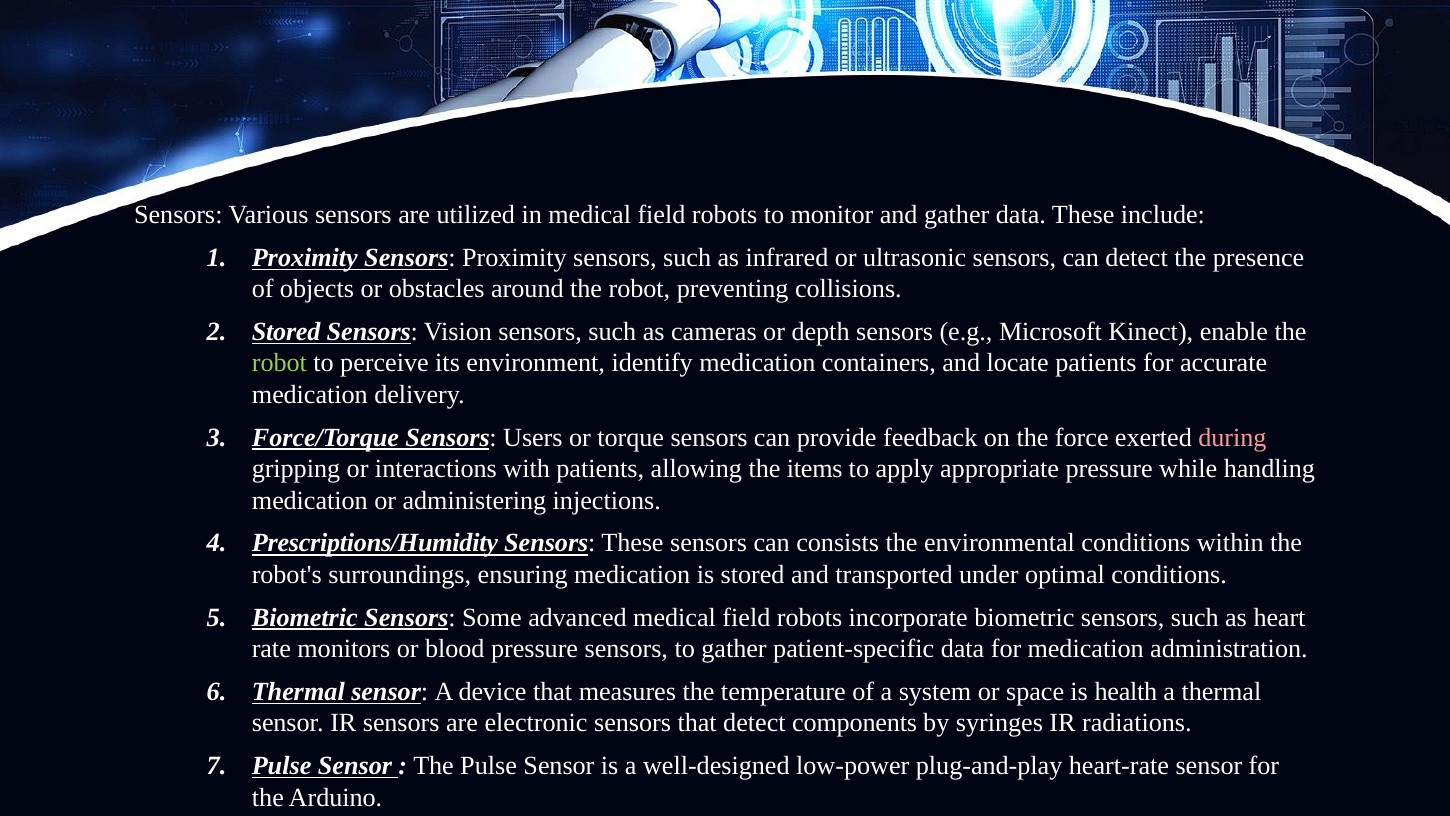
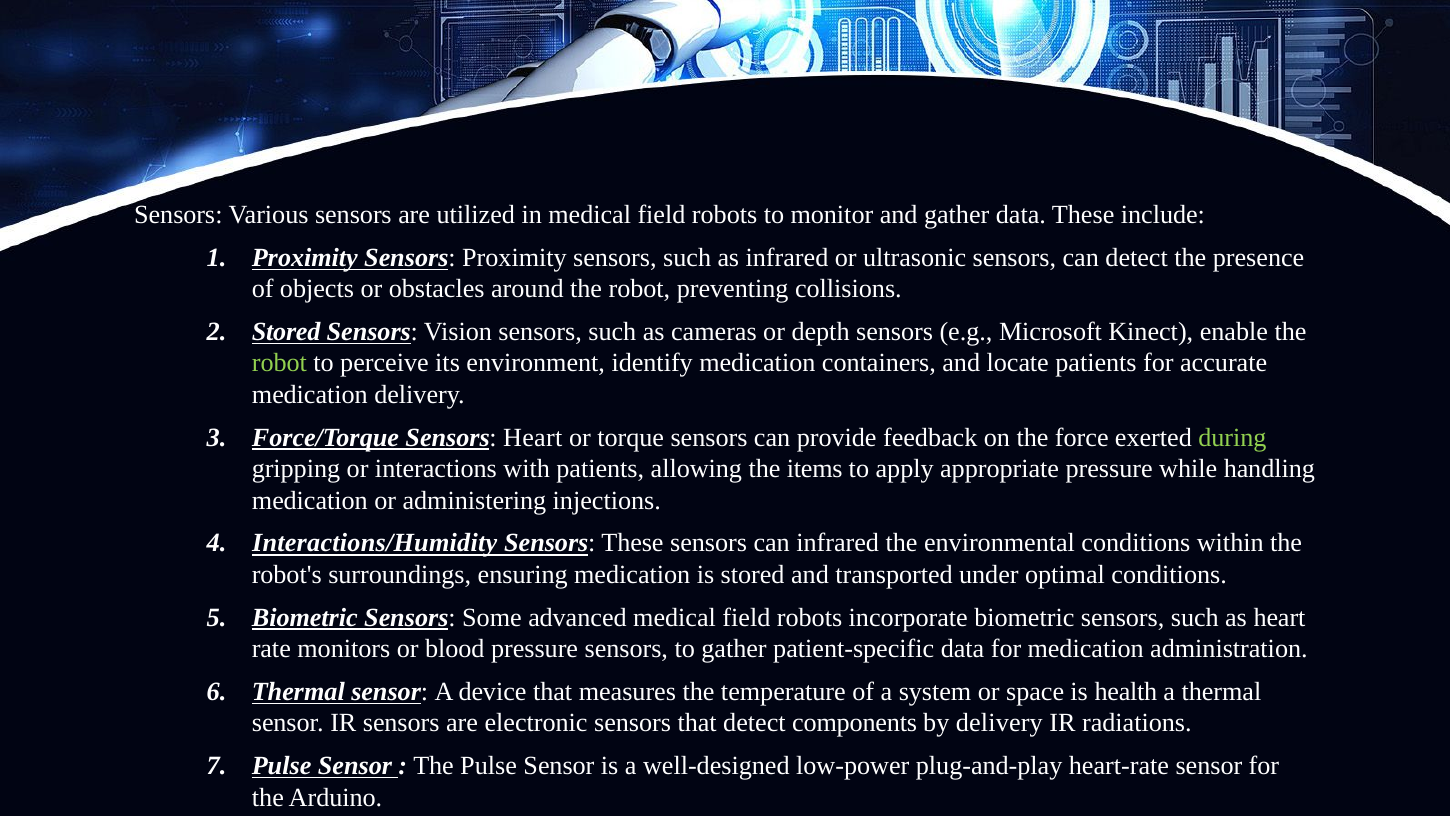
Sensors Users: Users -> Heart (533, 437)
during colour: pink -> light green (1232, 437)
Prescriptions/Humidity: Prescriptions/Humidity -> Interactions/Humidity (375, 543)
can consists: consists -> infrared (838, 543)
by syringes: syringes -> delivery (999, 723)
